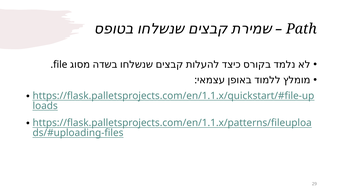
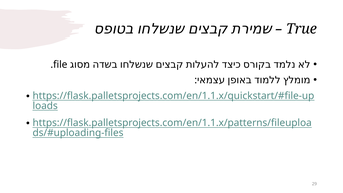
Path: Path -> True (302, 29)
